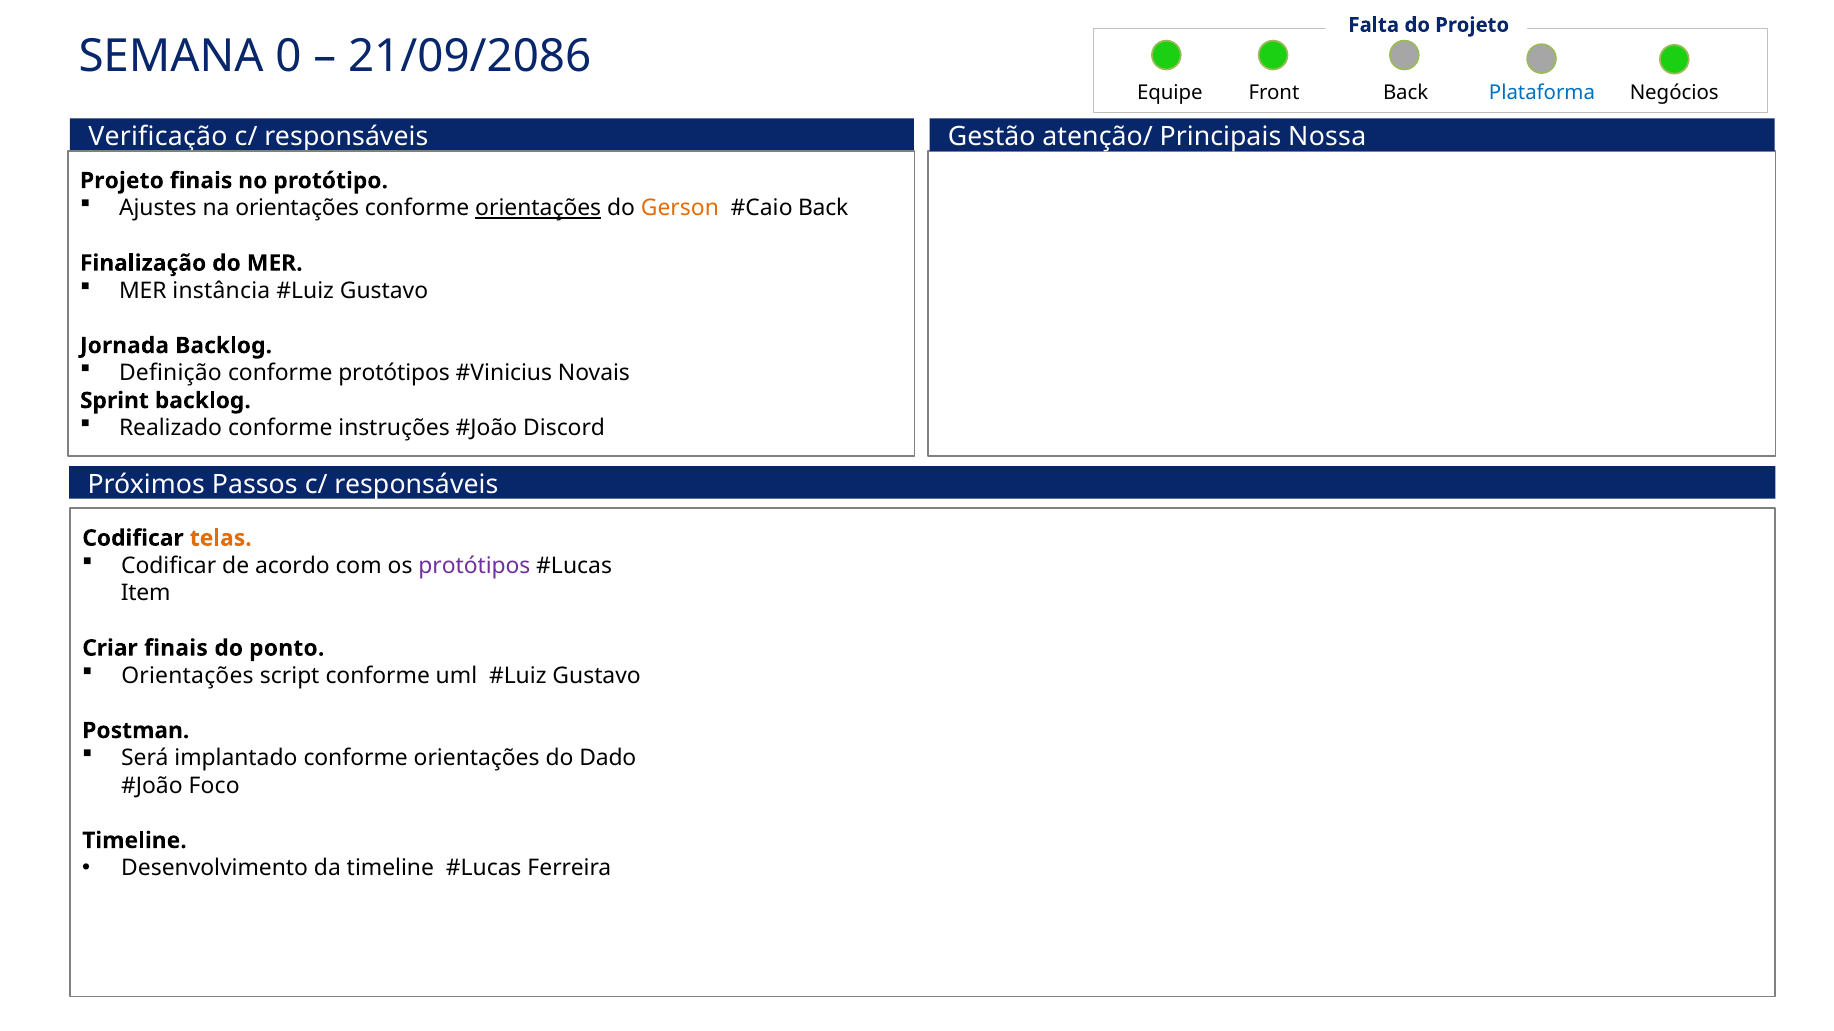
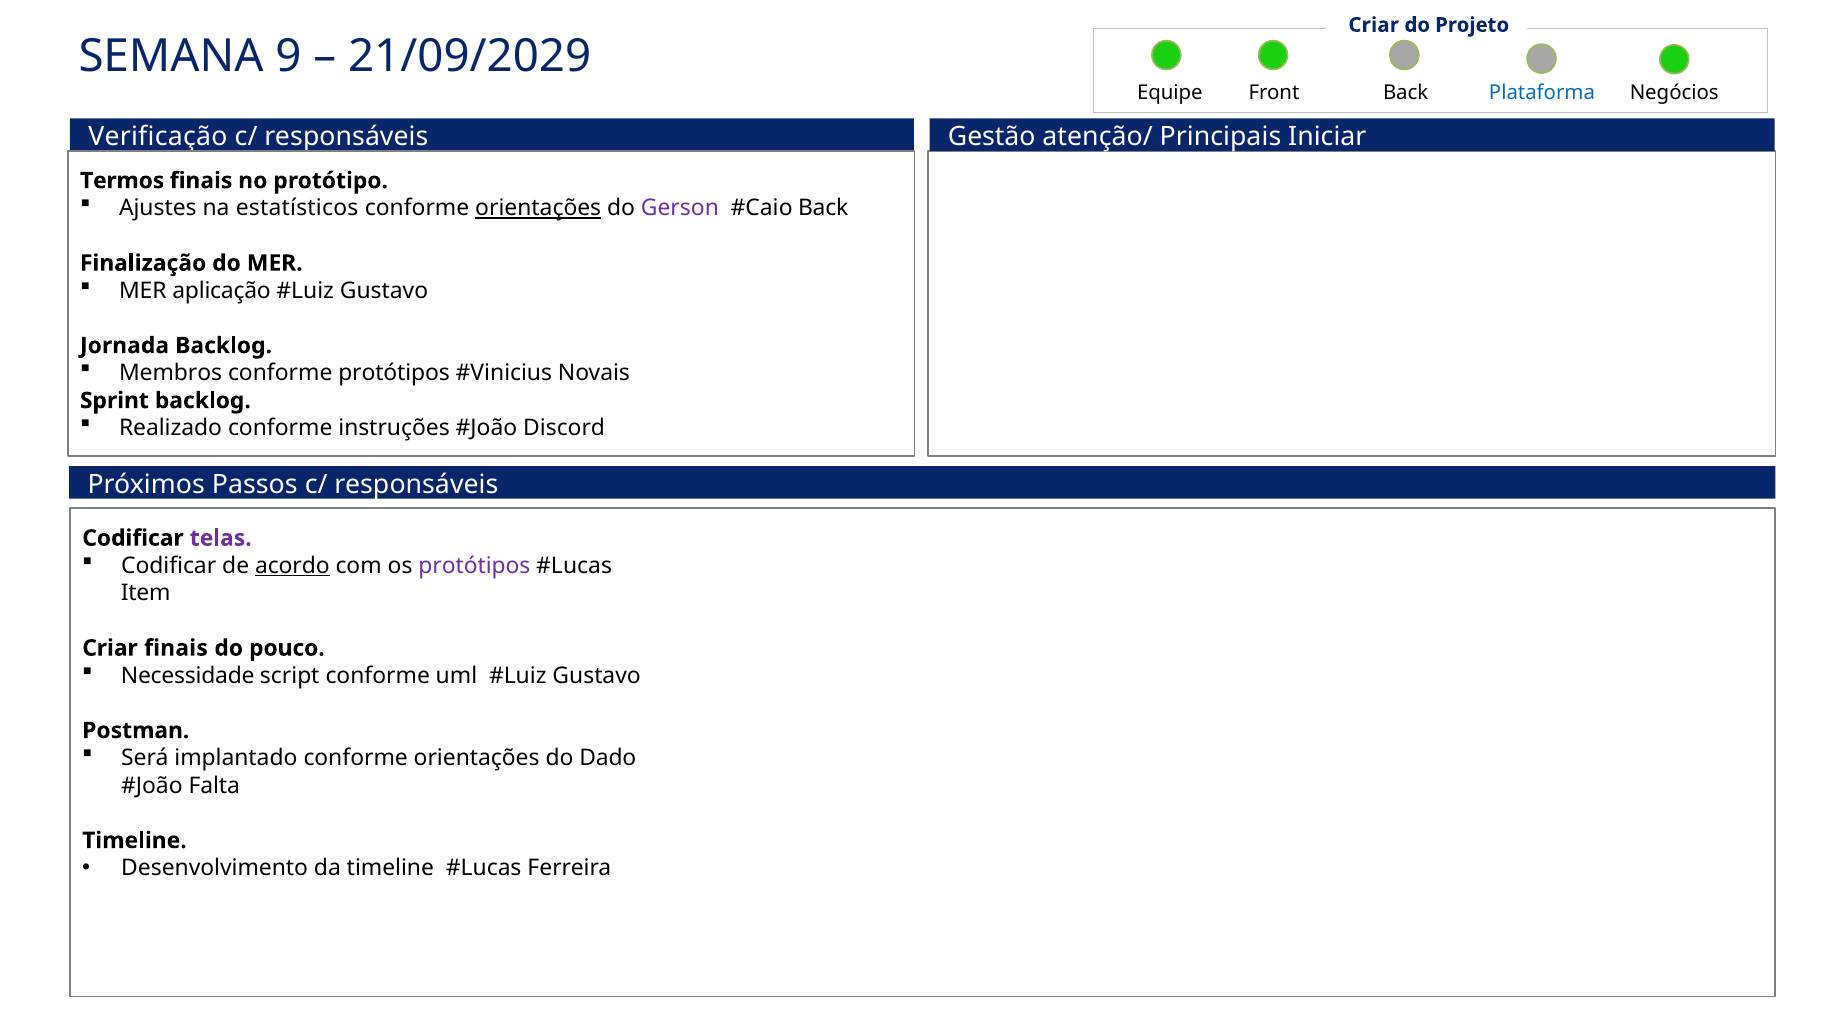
Falta: Falta -> Criar (1374, 25)
0: 0 -> 9 (288, 56)
21/09/2086: 21/09/2086 -> 21/09/2029 (470, 56)
Nossa: Nossa -> Iniciar (1327, 137)
Projeto: Projeto -> Termos (122, 181)
na orientações: orientações -> estatísticos (297, 208)
Gerson colour: orange -> purple (680, 208)
instância: instância -> aplicação (222, 291)
Definição: Definição -> Membros (171, 373)
telas colour: orange -> purple (221, 538)
acordo underline: none -> present (292, 566)
ponto: ponto -> pouco (287, 648)
Orientações: Orientações -> Necessidade (188, 676)
Foco: Foco -> Falta (214, 786)
